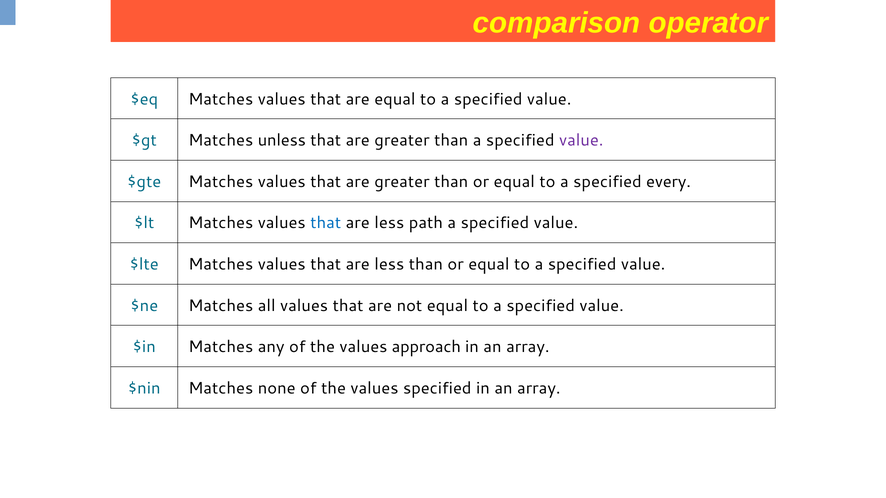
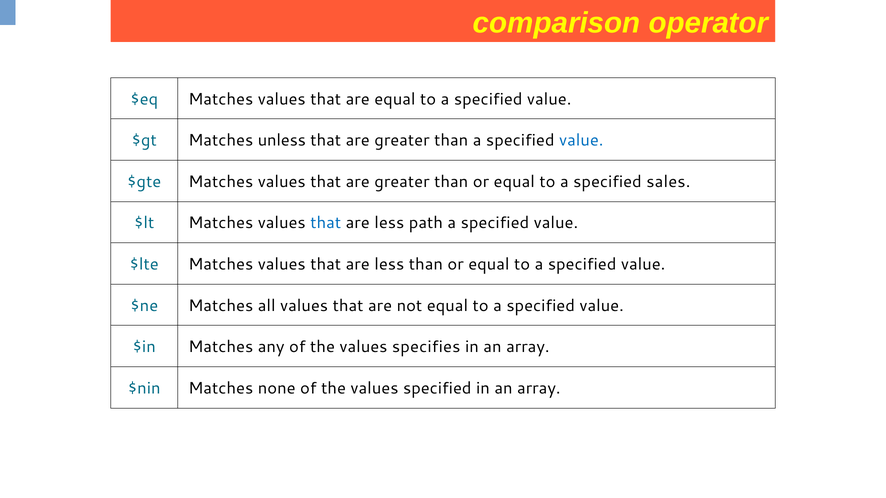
value colour: purple -> blue (581, 140)
every: every -> sales (668, 182)
approach: approach -> specifies (426, 347)
